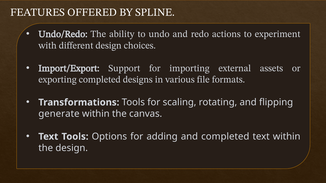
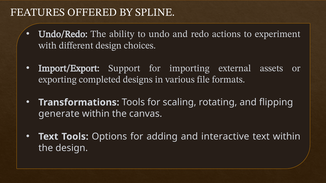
and completed: completed -> interactive (225, 137)
